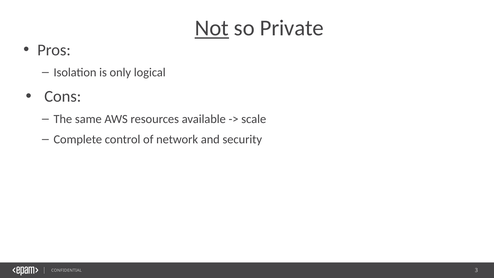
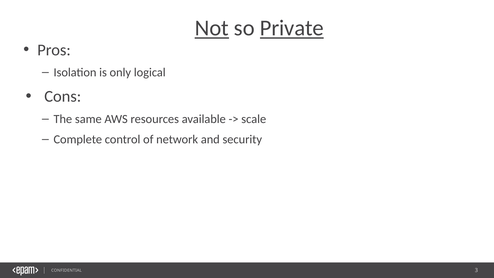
Private underline: none -> present (292, 28)
